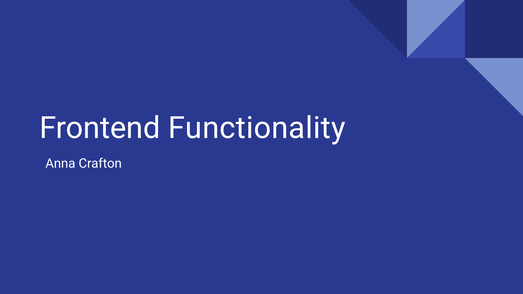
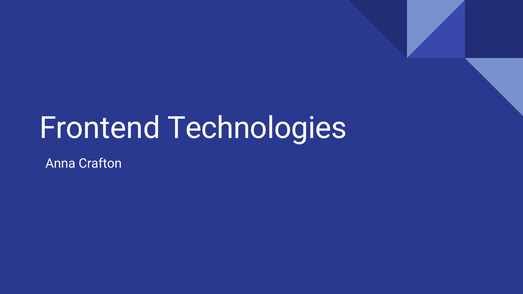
Functionality: Functionality -> Technologies (257, 128)
